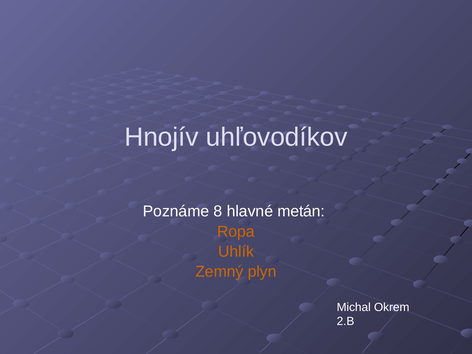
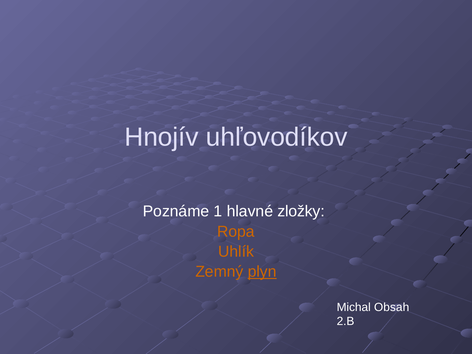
8: 8 -> 1 (218, 211)
metán: metán -> zložky (301, 211)
plyn underline: none -> present (262, 272)
Okrem: Okrem -> Obsah (392, 307)
